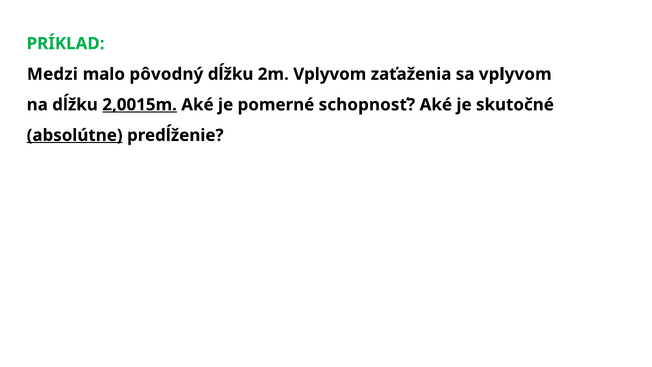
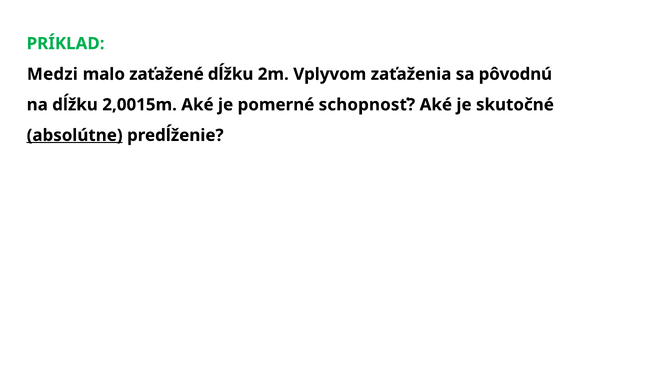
pôvodný: pôvodný -> zaťažené (166, 74)
sa vplyvom: vplyvom -> pôvodnú (515, 74)
2,0015m underline: present -> none (140, 105)
